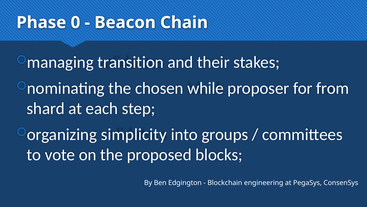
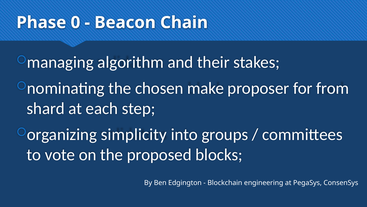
transition: transition -> algorithm (131, 62)
while: while -> make (206, 88)
